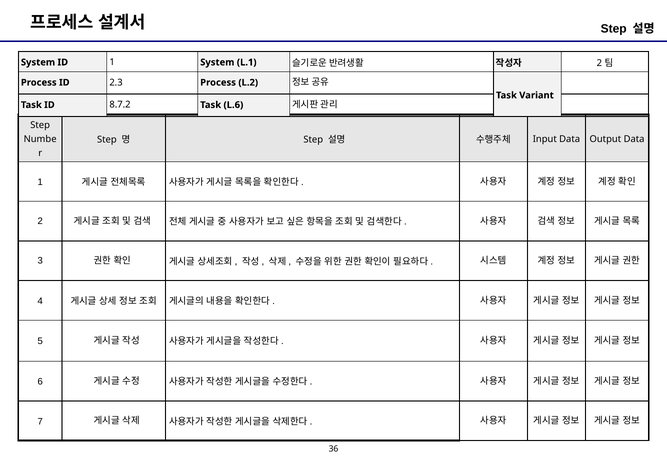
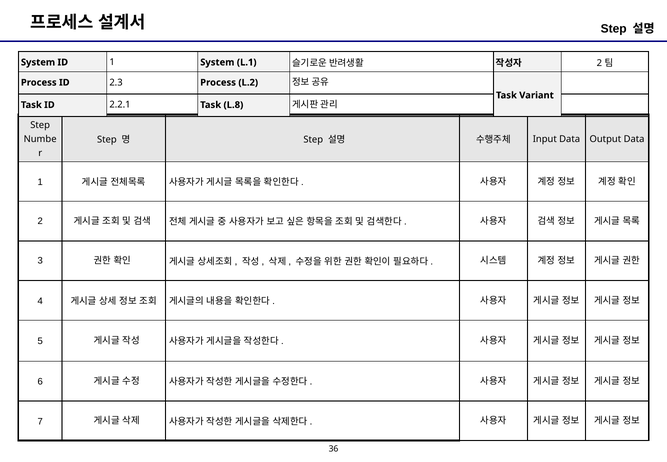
8.7.2: 8.7.2 -> 2.2.1 (120, 105)
L.6: L.6 -> L.8 (233, 105)
